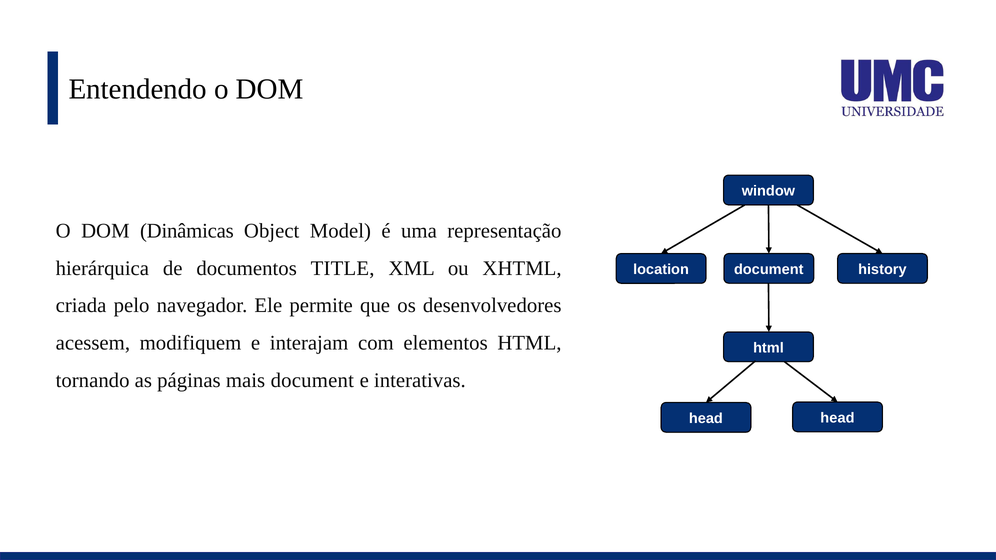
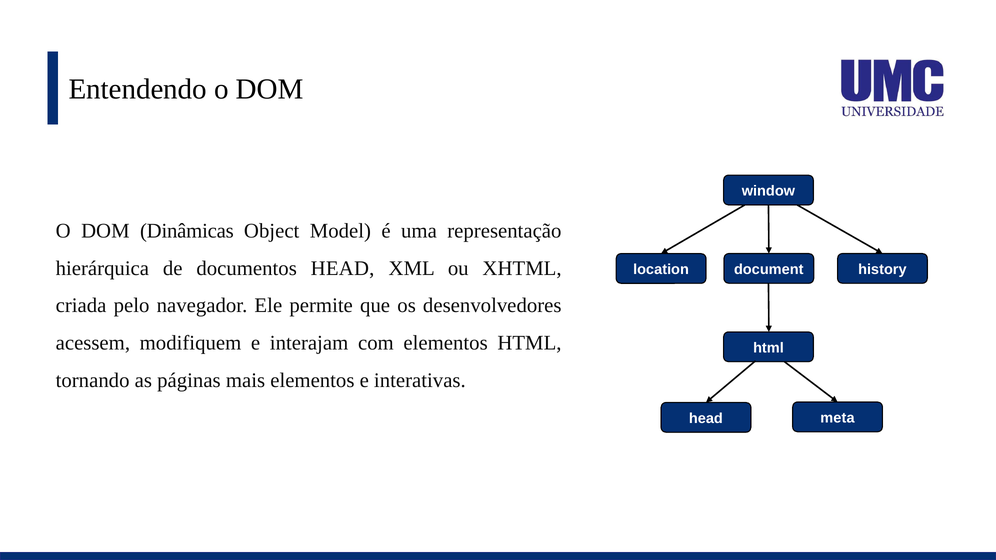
documentos TITLE: TITLE -> HEAD (343, 268)
mais document: document -> elementos (312, 380)
head head: head -> meta (837, 418)
